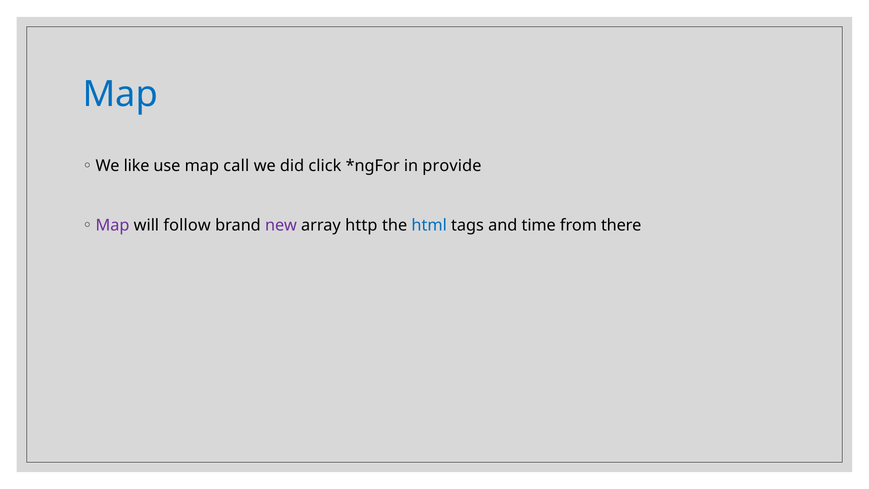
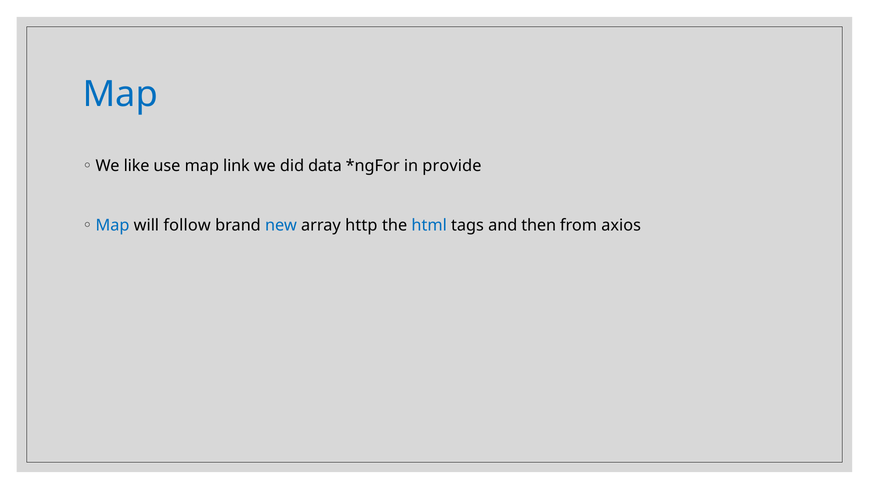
call: call -> link (236, 166)
click: click -> data (325, 166)
Map colour: purple -> blue (113, 225)
new colour: purple -> blue (281, 225)
time: time -> then (539, 225)
there: there -> axios (621, 225)
